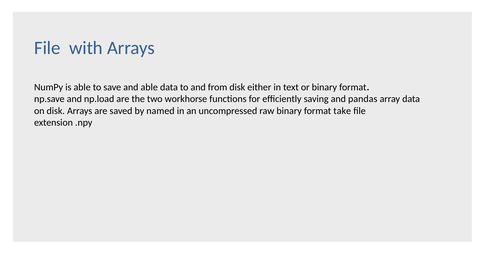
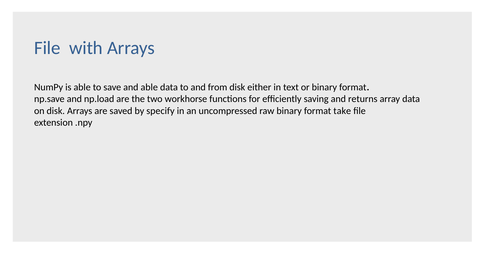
pandas: pandas -> returns (363, 99)
named: named -> specify (161, 111)
